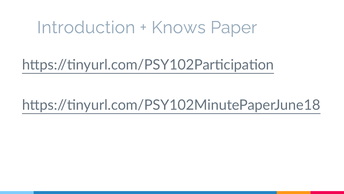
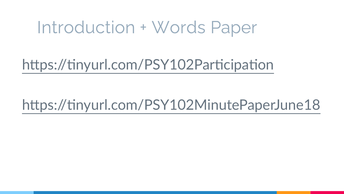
Knows: Knows -> Words (179, 27)
